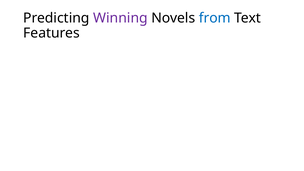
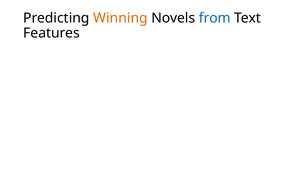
Winning colour: purple -> orange (120, 18)
